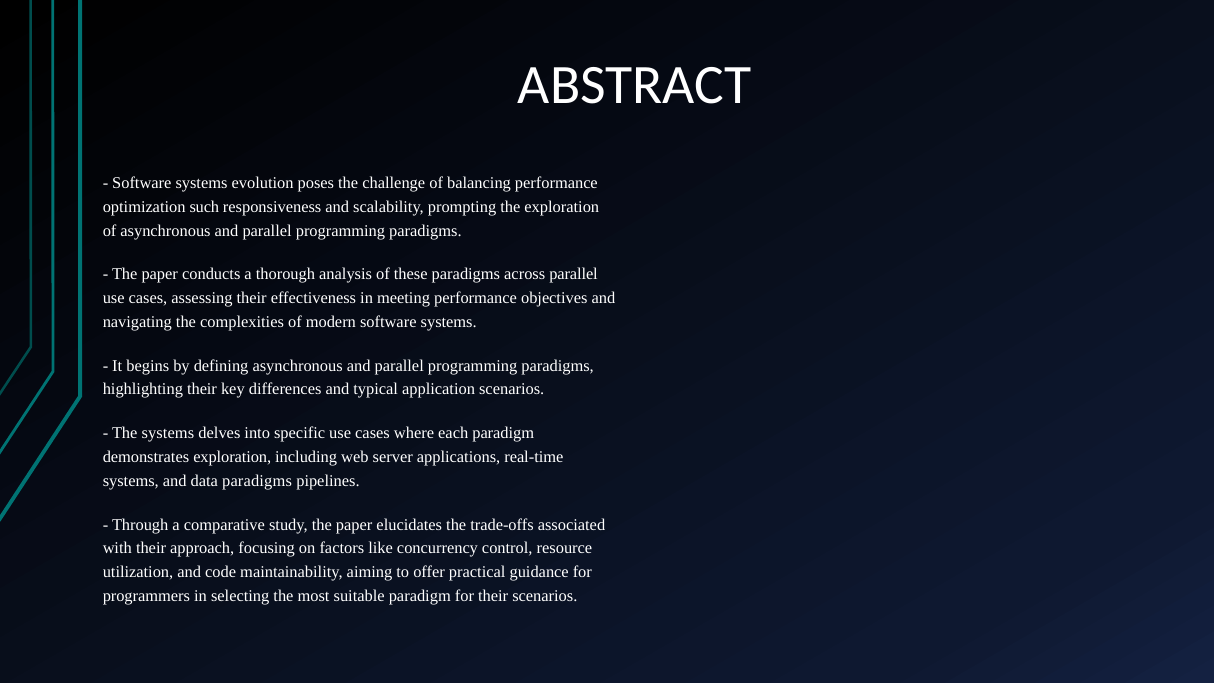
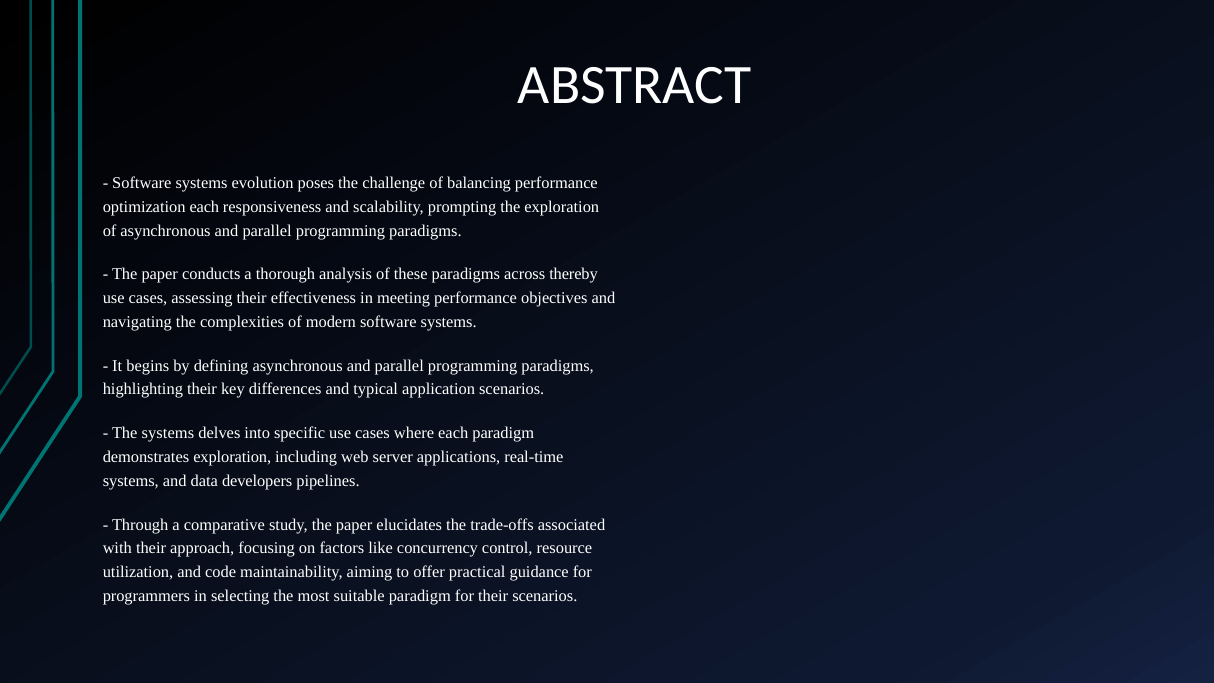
optimization such: such -> each (204, 207)
across parallel: parallel -> thereby (574, 275)
data paradigms: paradigms -> developers (257, 481)
